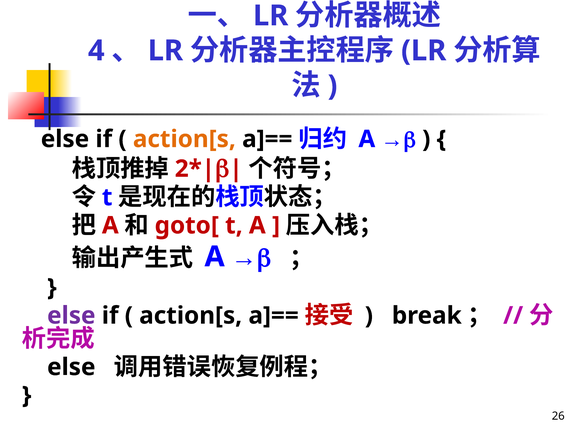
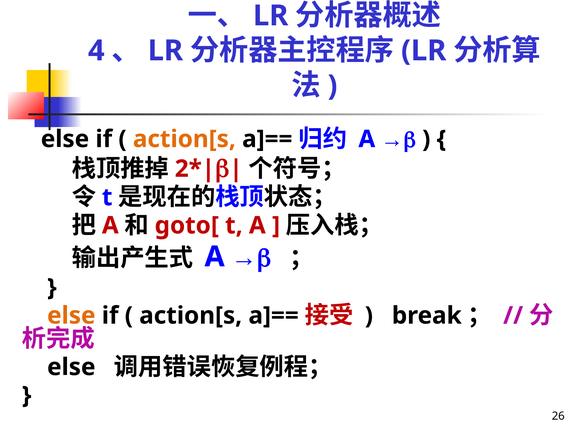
else colour: purple -> orange (71, 316)
